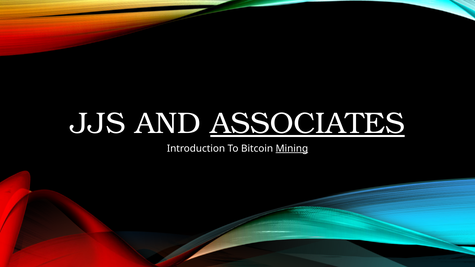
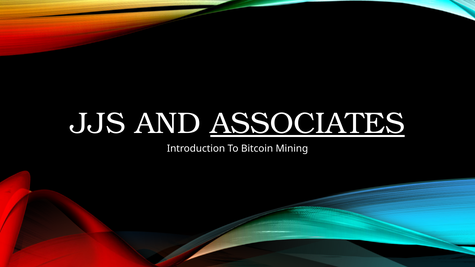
Mining underline: present -> none (292, 149)
